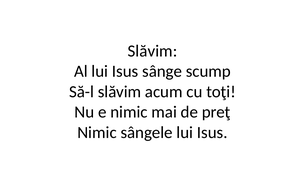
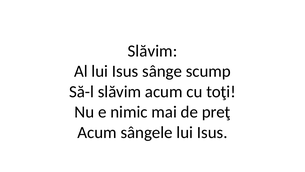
Nimic: Nimic -> Acum (97, 132)
